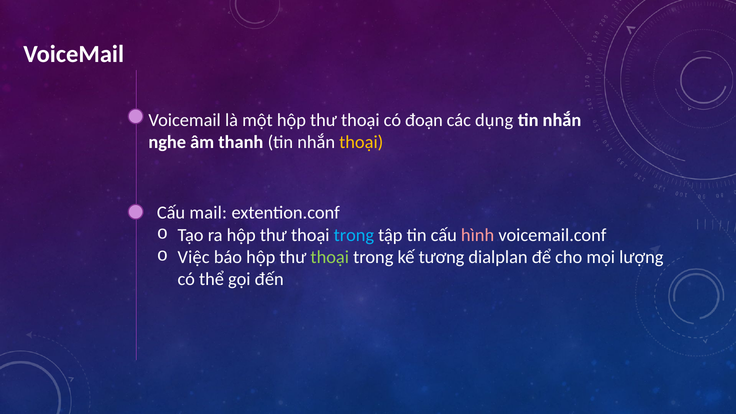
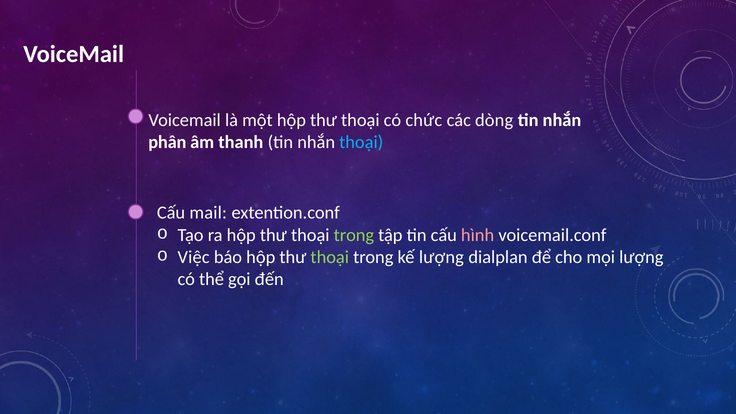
đoạn: đoạn -> chức (424, 120)
dụng: dụng -> dòng (494, 120)
nghe: nghe -> phân (167, 142)
thoại colour: yellow -> light blue (361, 142)
trong colour: light blue -> light green (354, 235)
kế tương: tương -> lượng (441, 257)
